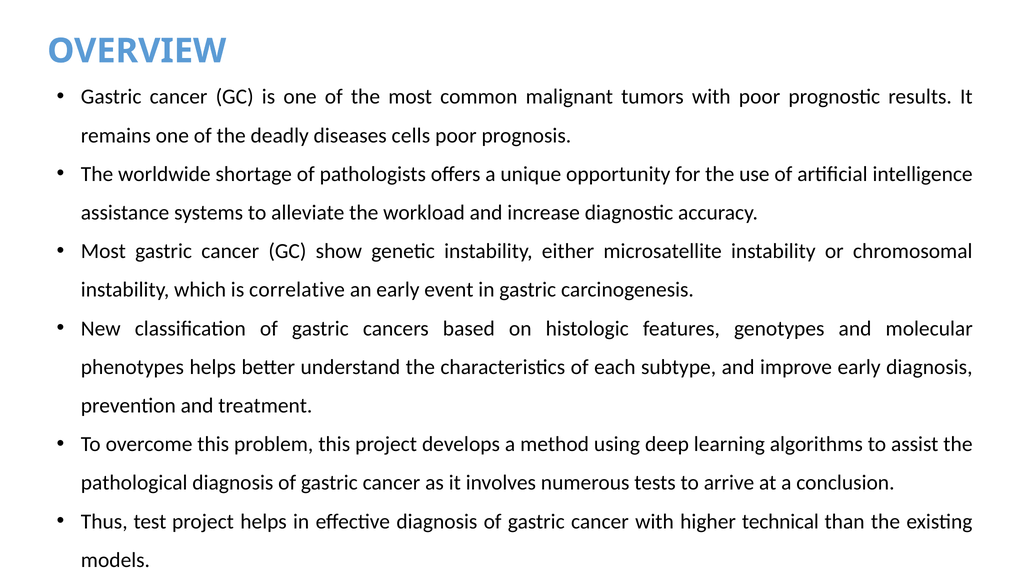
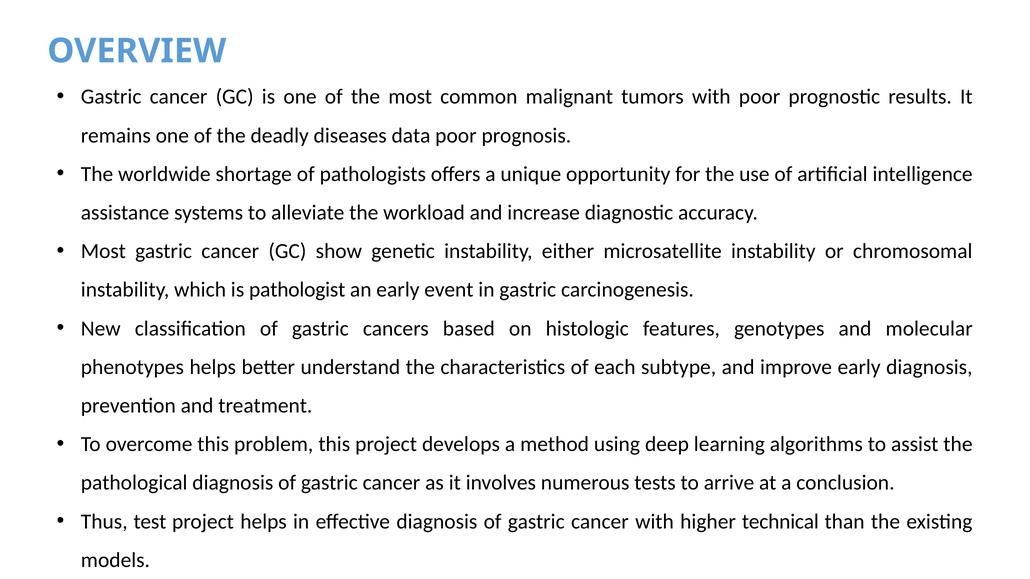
cells: cells -> data (411, 136)
correlative: correlative -> pathologist (297, 290)
